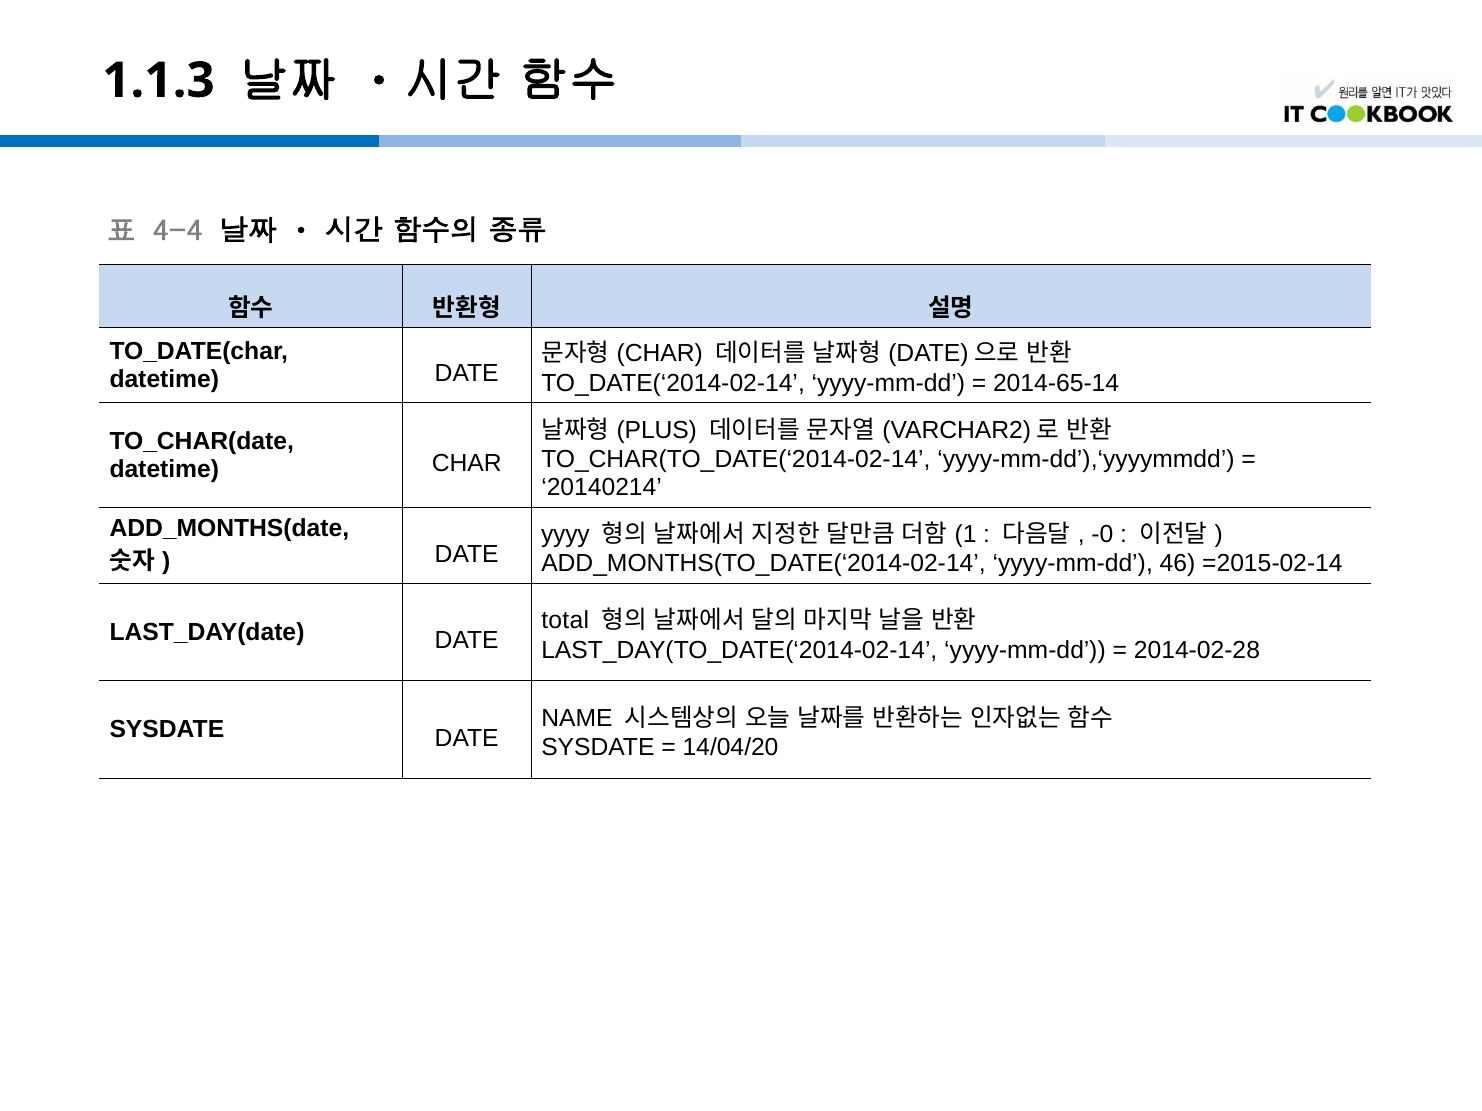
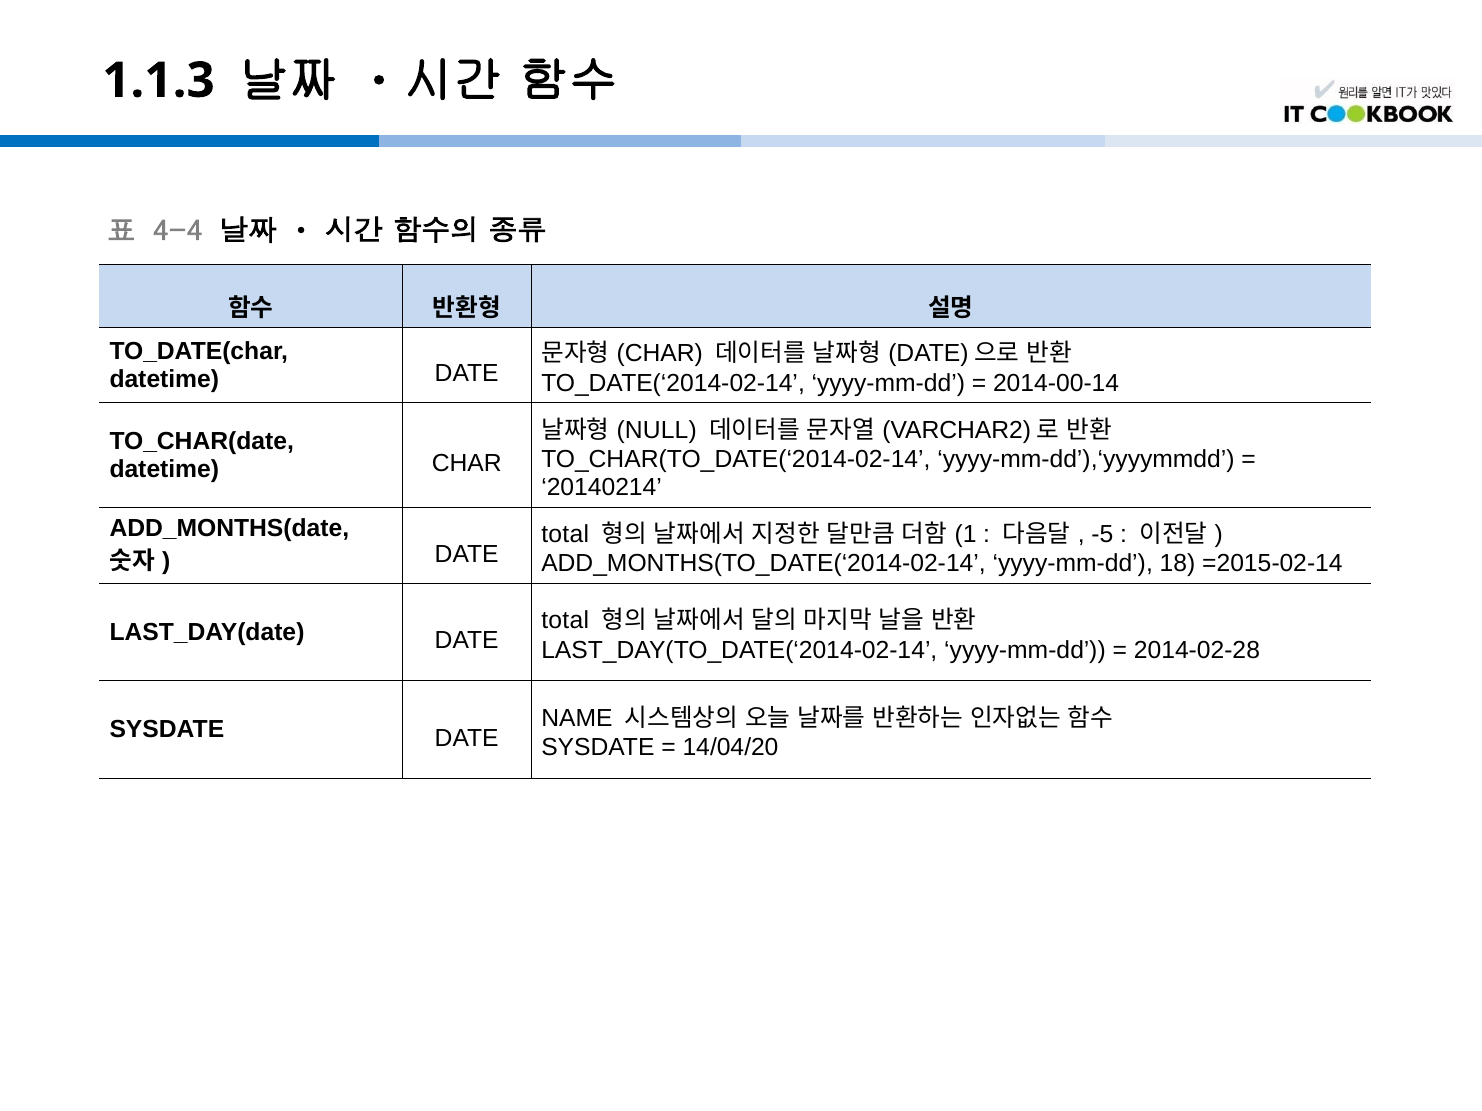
2014-65-14: 2014-65-14 -> 2014-00-14 (1056, 383)
PLUS: PLUS -> NULL (657, 430)
yyyy: yyyy -> total (565, 534)
-0: -0 -> -5 (1102, 534)
46: 46 -> 18 (1177, 564)
